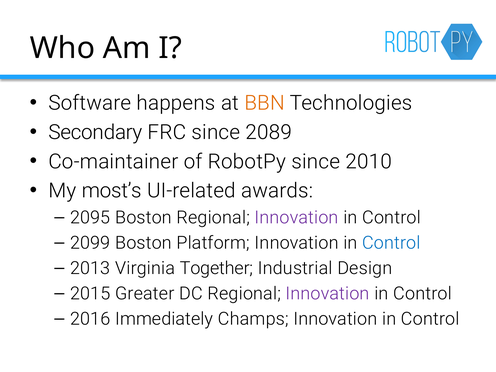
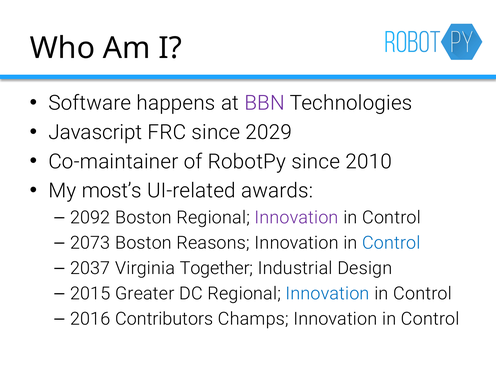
BBN colour: orange -> purple (265, 103)
Secondary: Secondary -> Javascript (95, 132)
2089: 2089 -> 2029 (269, 132)
2095: 2095 -> 2092 (90, 218)
2099: 2099 -> 2073 (90, 243)
Platform: Platform -> Reasons (213, 243)
2013: 2013 -> 2037 (90, 268)
Innovation colour: purple -> blue (327, 294)
Immediately: Immediately -> Contributors (164, 319)
